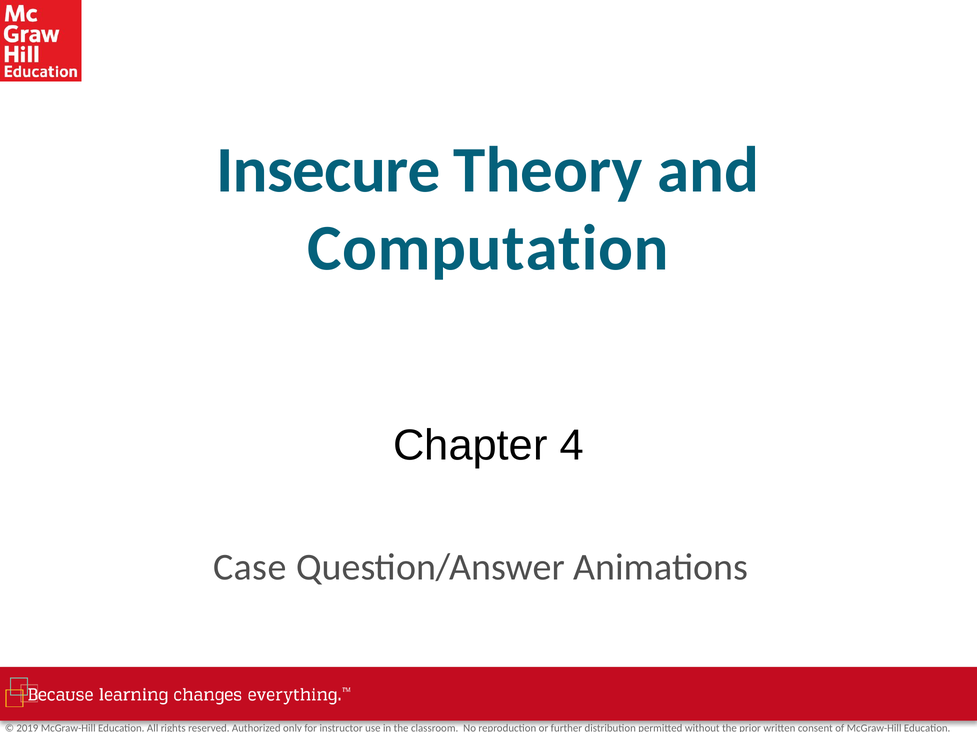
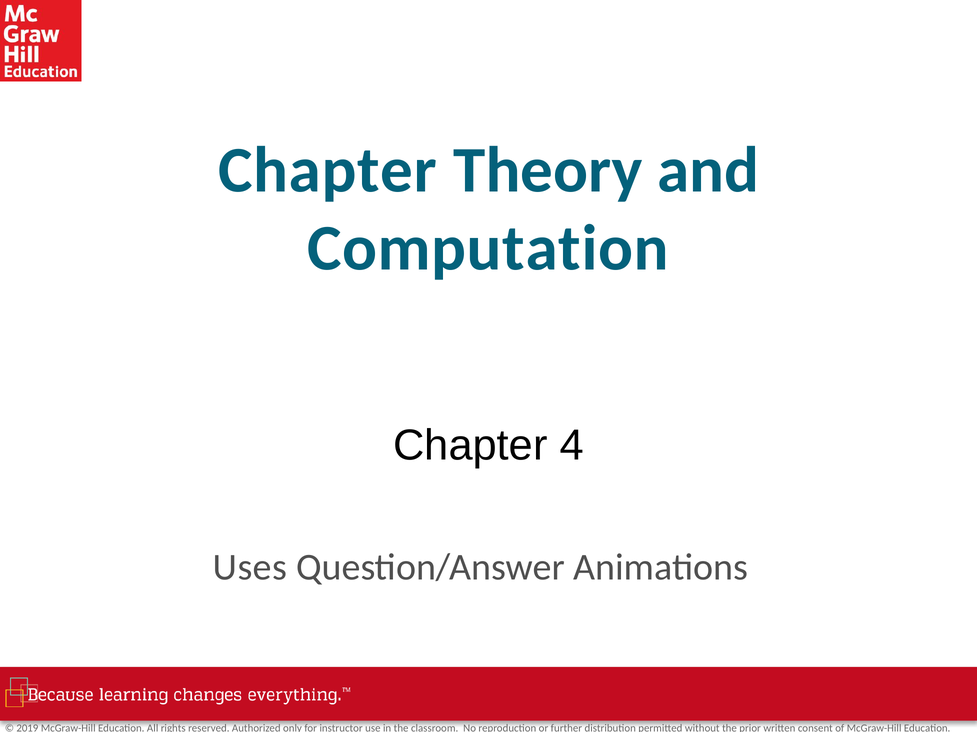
Insecure: Insecure -> Chapter (328, 171)
Case: Case -> Uses (250, 568)
